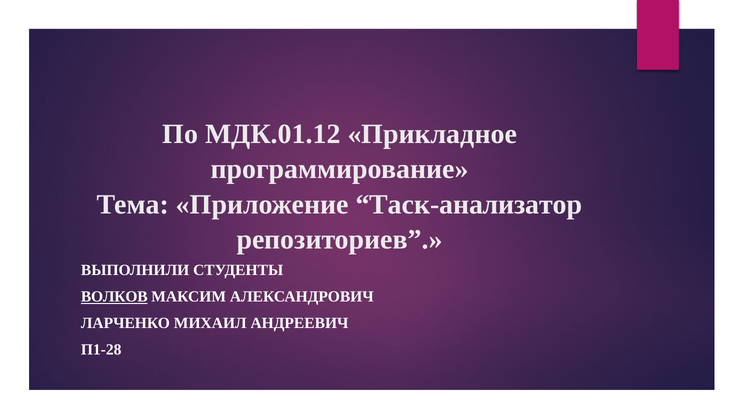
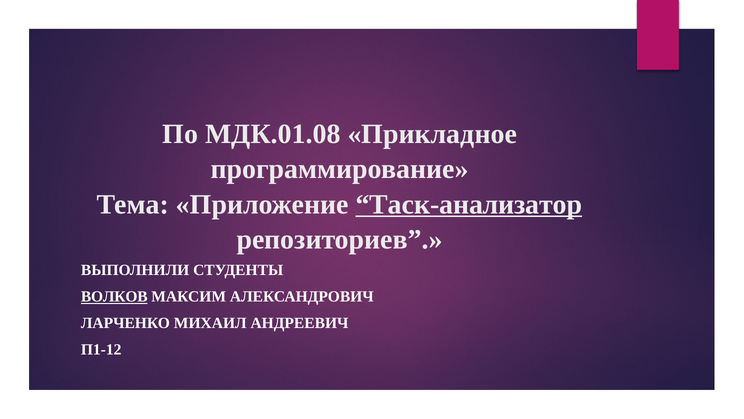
МДК.01.12: МДК.01.12 -> МДК.01.08 (273, 134)
Таск-анализатор underline: none -> present (469, 204)
П1-28: П1-28 -> П1-12 (101, 349)
